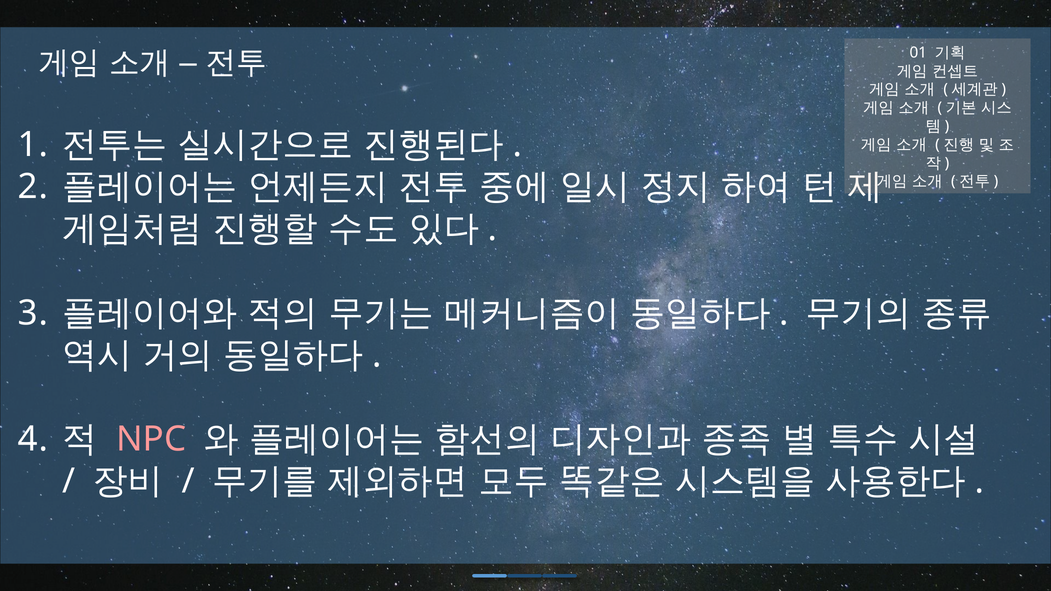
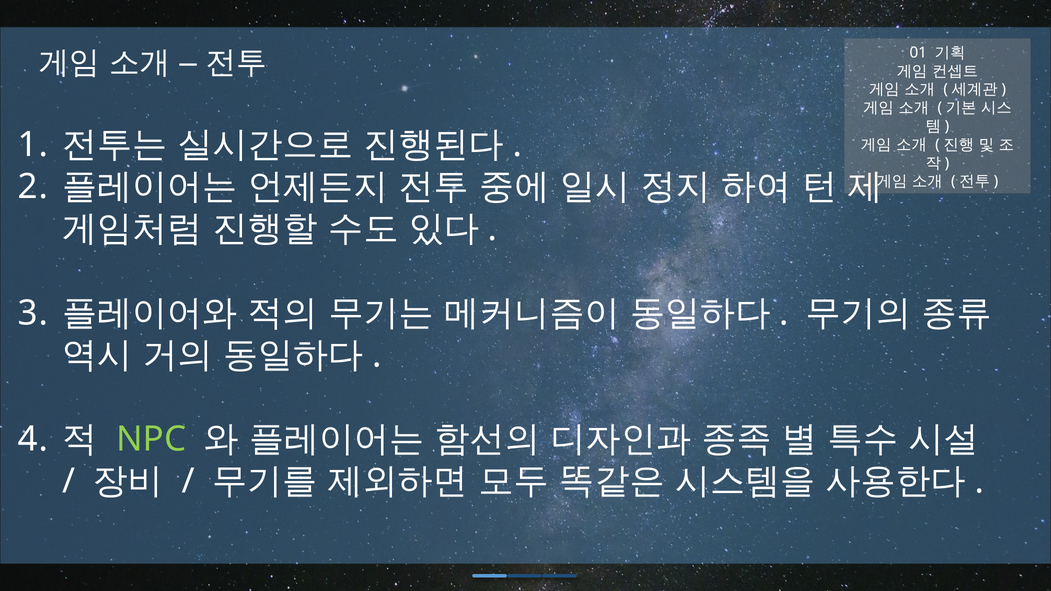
NPC colour: pink -> light green (151, 439)
